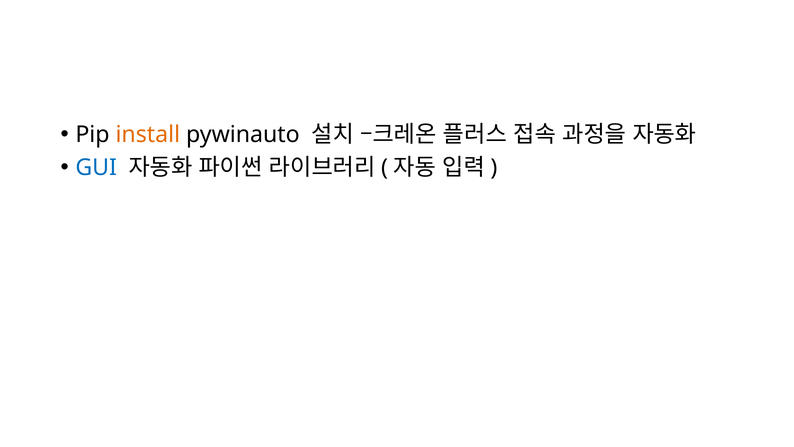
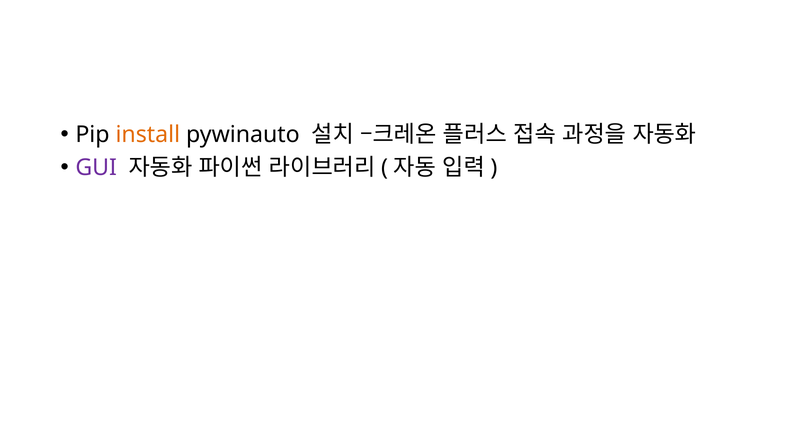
GUI colour: blue -> purple (96, 168)
